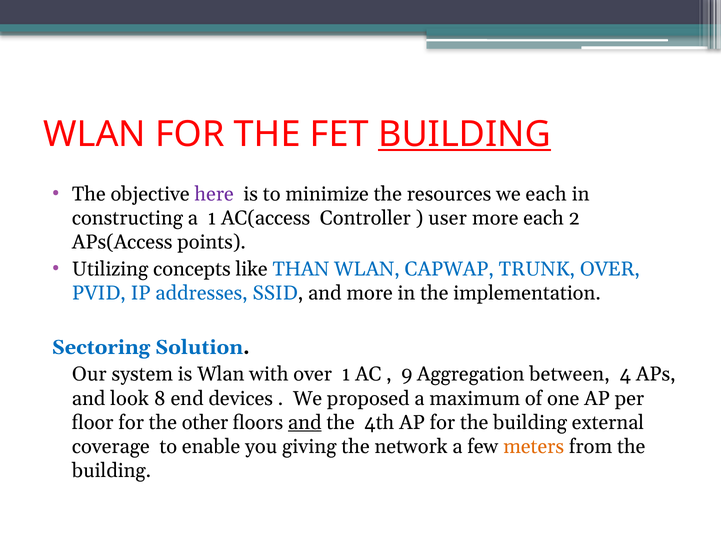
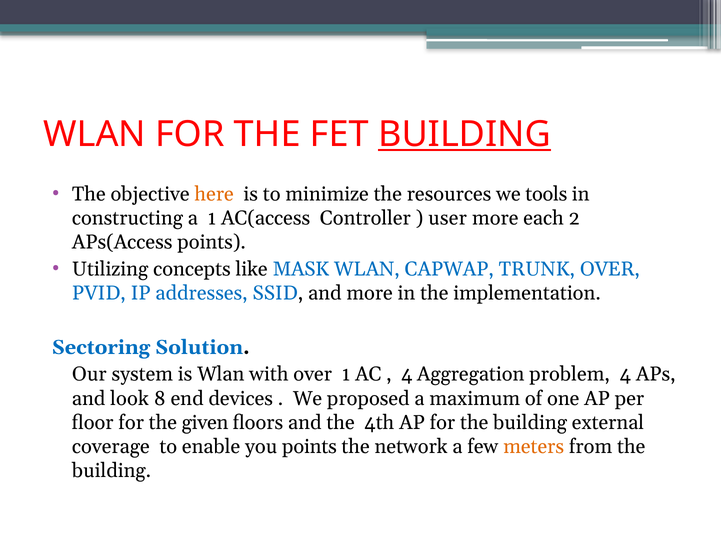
here colour: purple -> orange (214, 194)
we each: each -> tools (546, 194)
THAN: THAN -> MASK (301, 270)
9: 9 -> 4 (407, 375)
between: between -> problem (570, 375)
other: other -> given (205, 423)
and underline: present -> none (305, 423)
you giving: giving -> points (309, 447)
